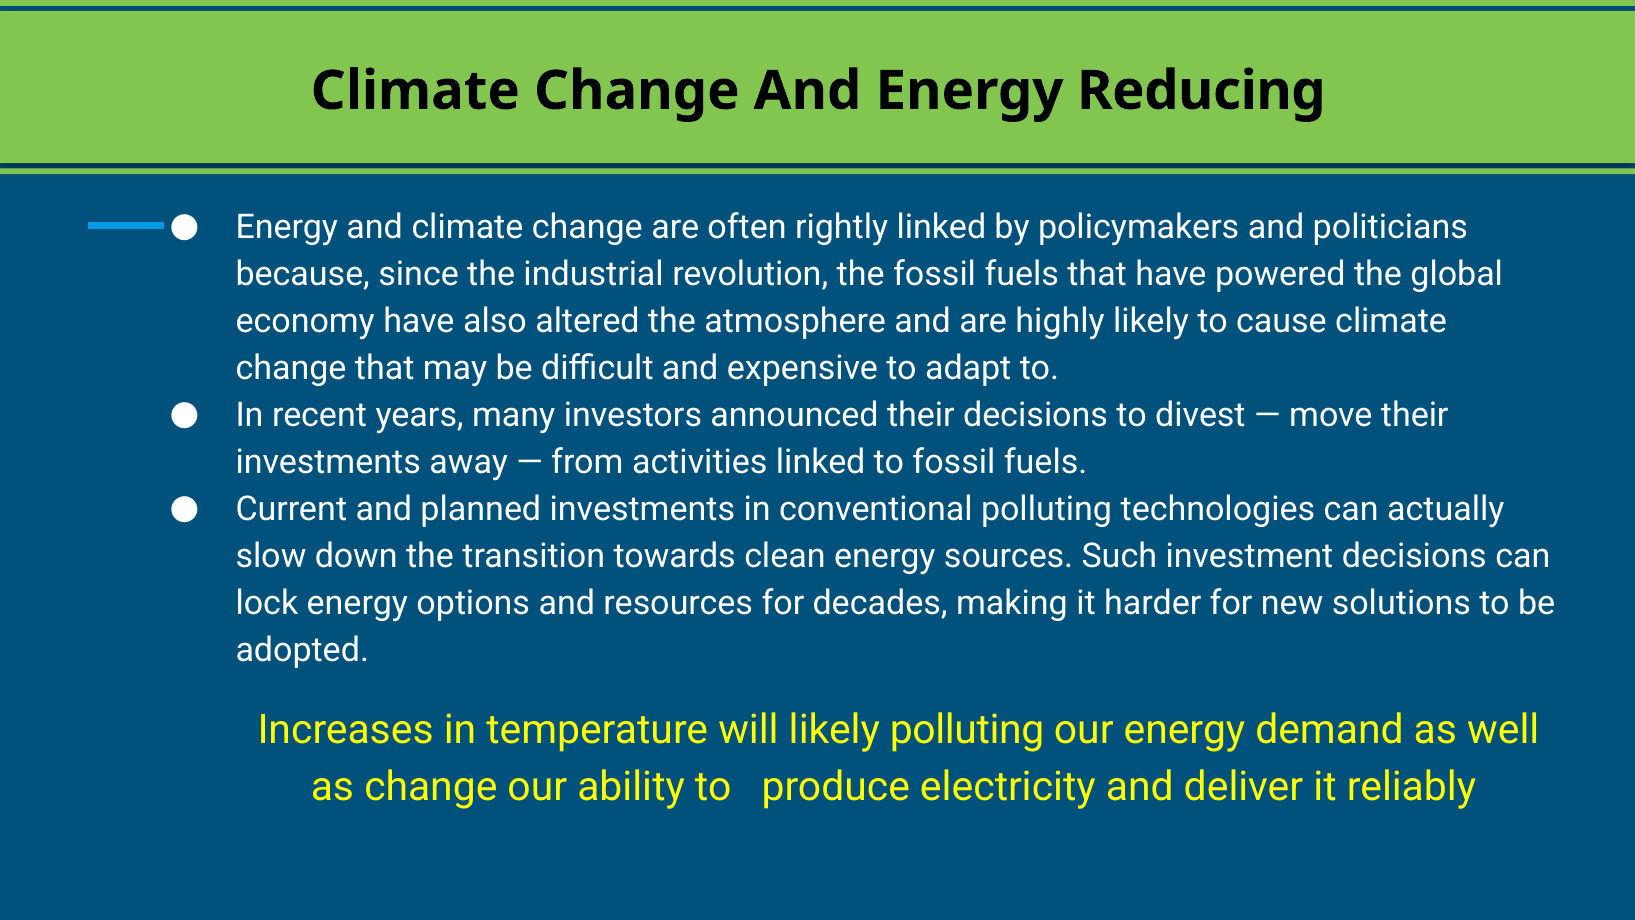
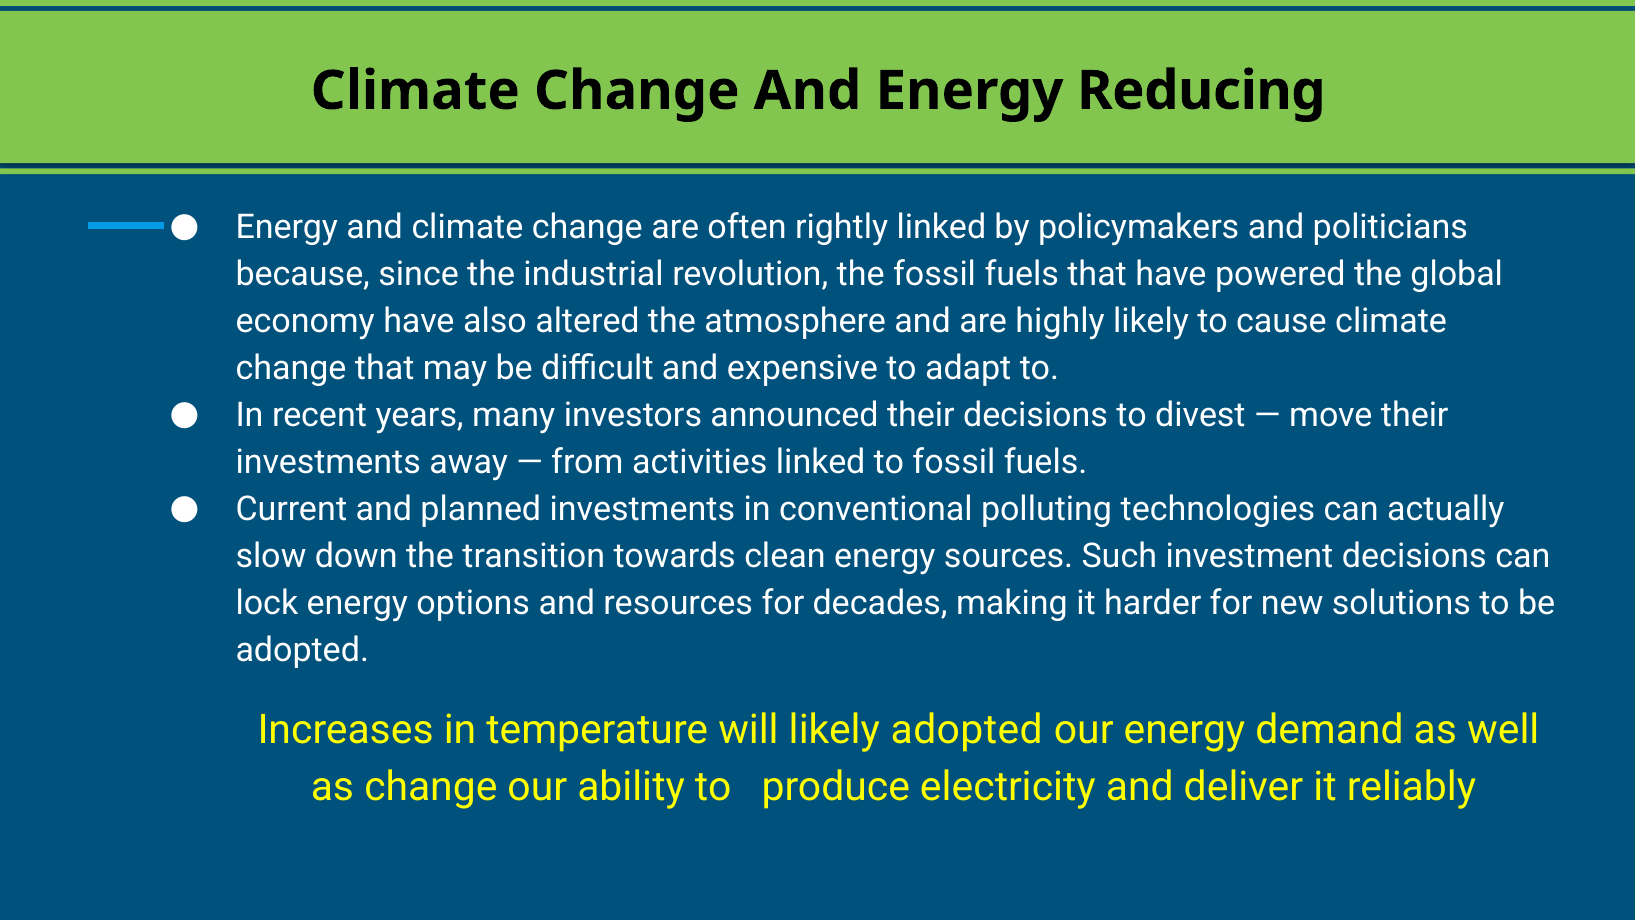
likely polluting: polluting -> adopted (967, 730)
